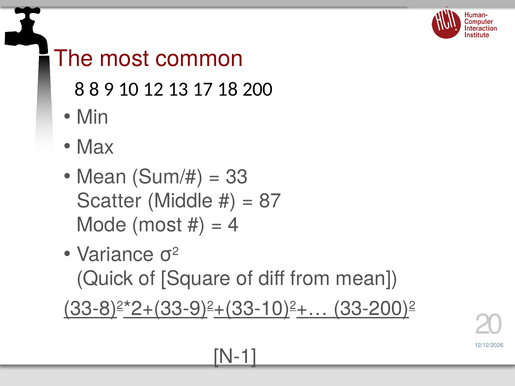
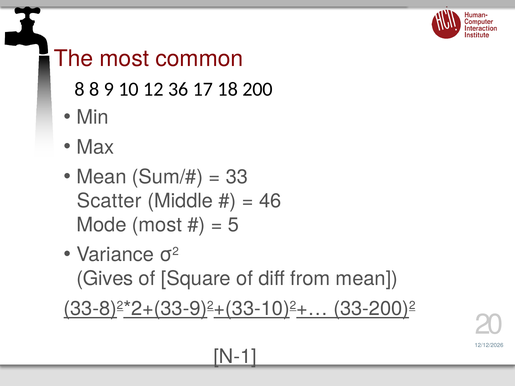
13: 13 -> 36 (178, 89)
87: 87 -> 46 (270, 201)
4: 4 -> 5 (234, 225)
Quick: Quick -> Gives (105, 279)
